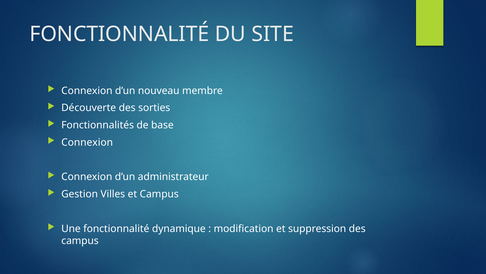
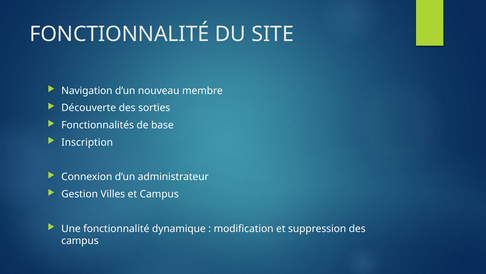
Connexion: Connexion -> Navigation (87, 90)
Connexion: Connexion -> Inscription (87, 142)
